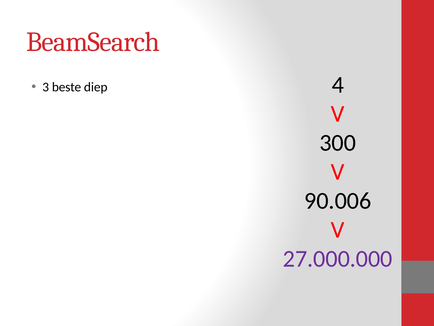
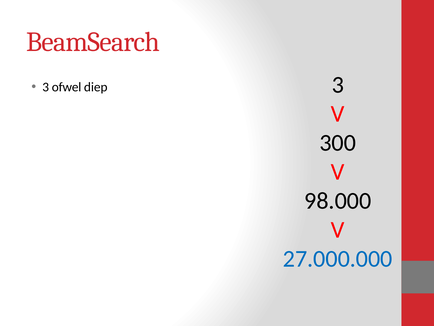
beste: beste -> ofwel (67, 87)
diep 4: 4 -> 3 (338, 85)
90.006: 90.006 -> 98.000 (338, 201)
27.000.000 colour: purple -> blue (338, 258)
